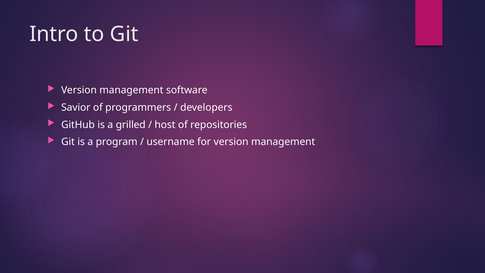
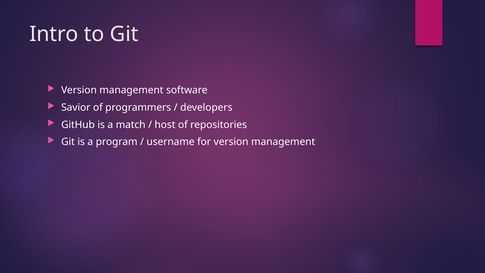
grilled: grilled -> match (131, 125)
